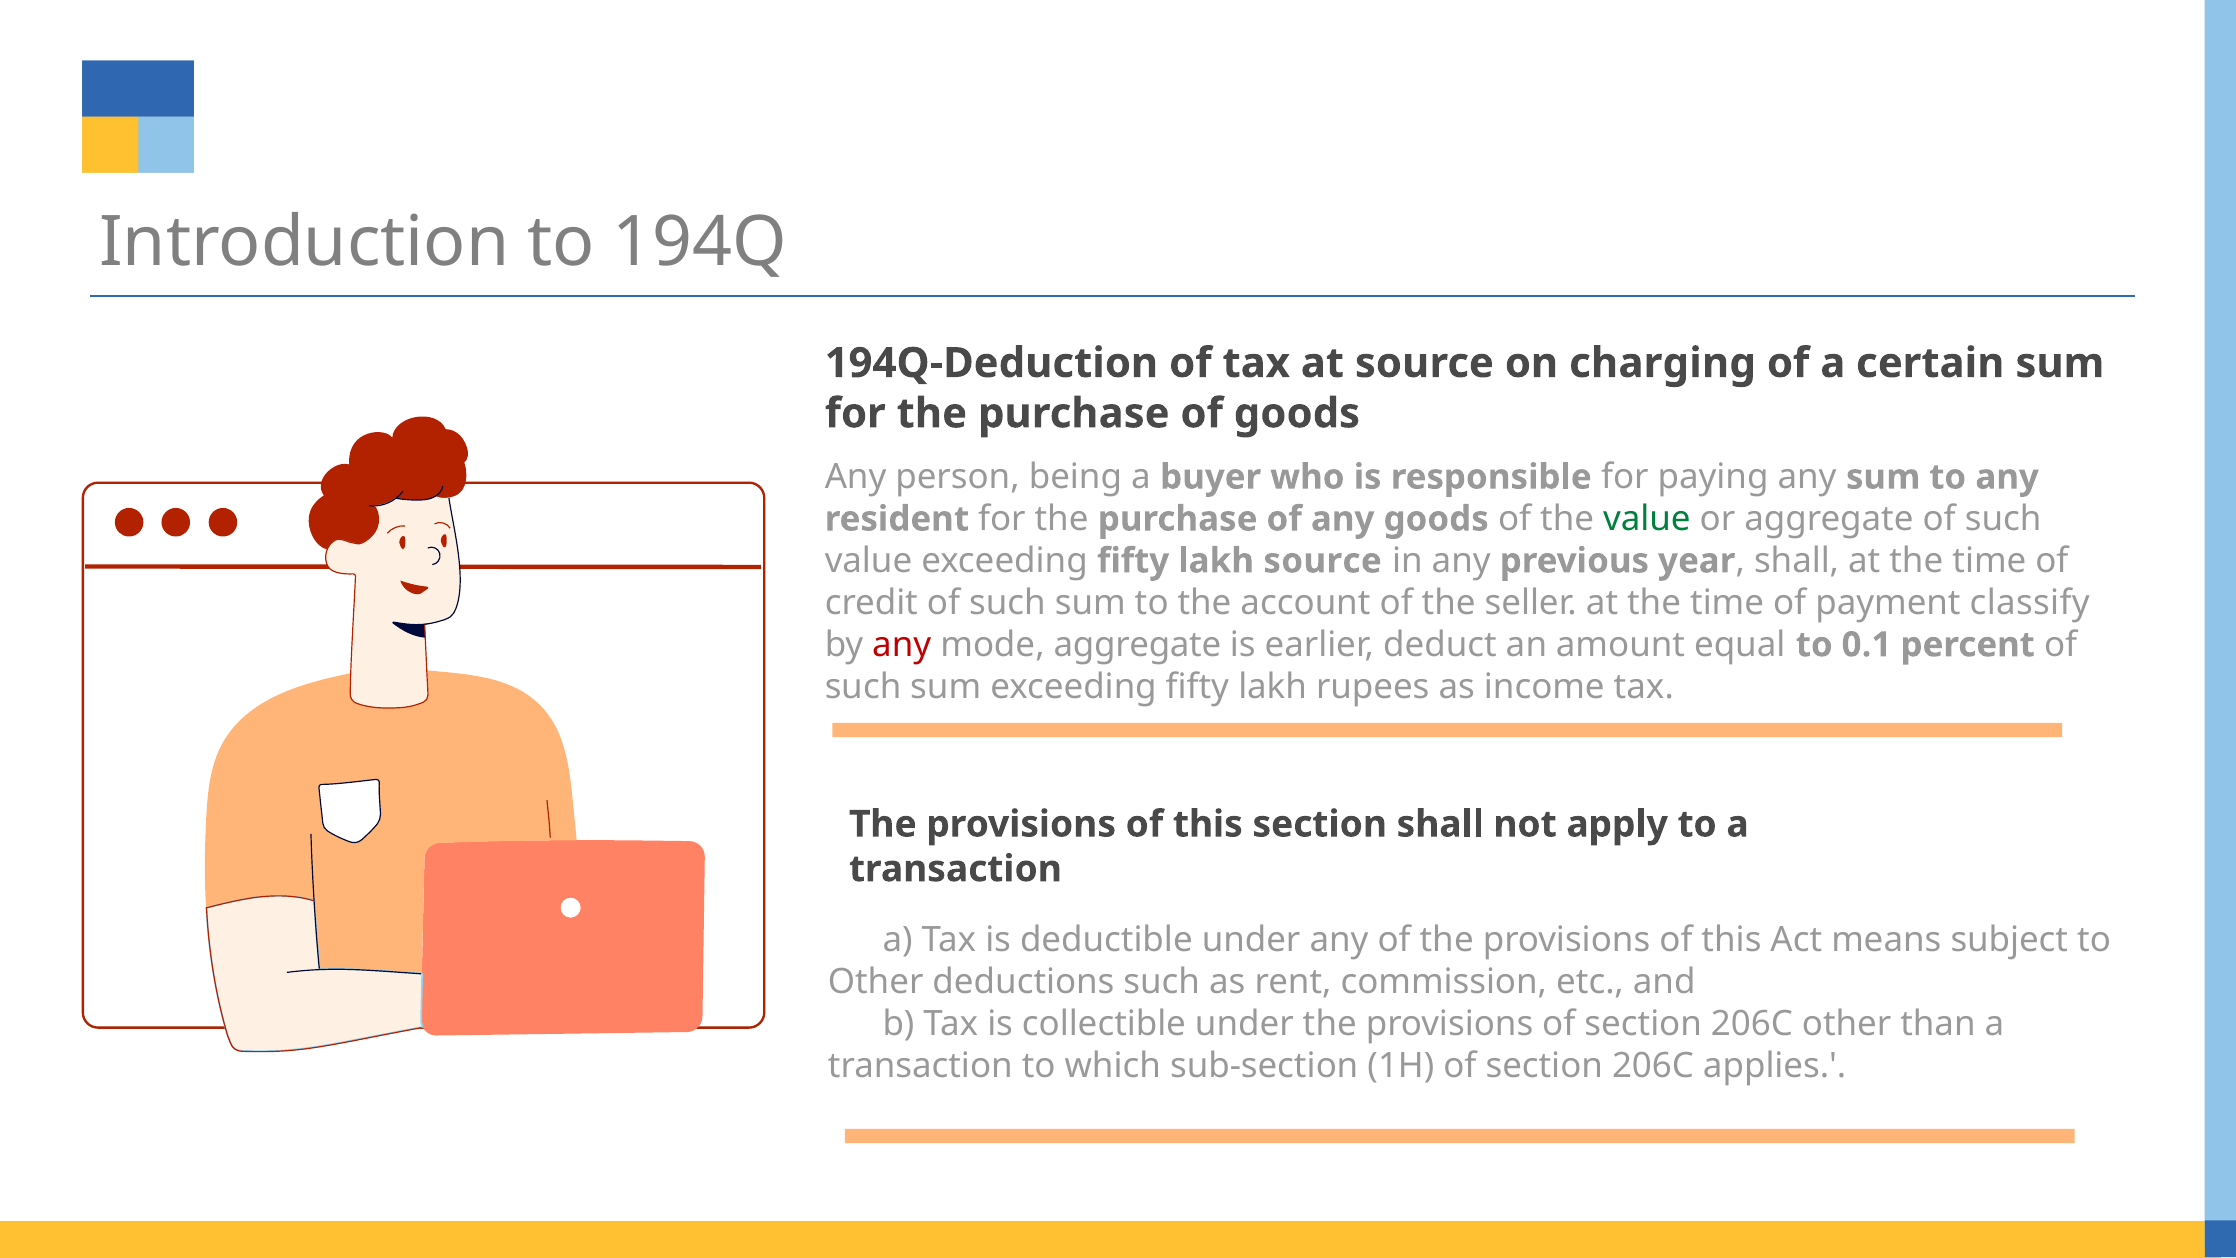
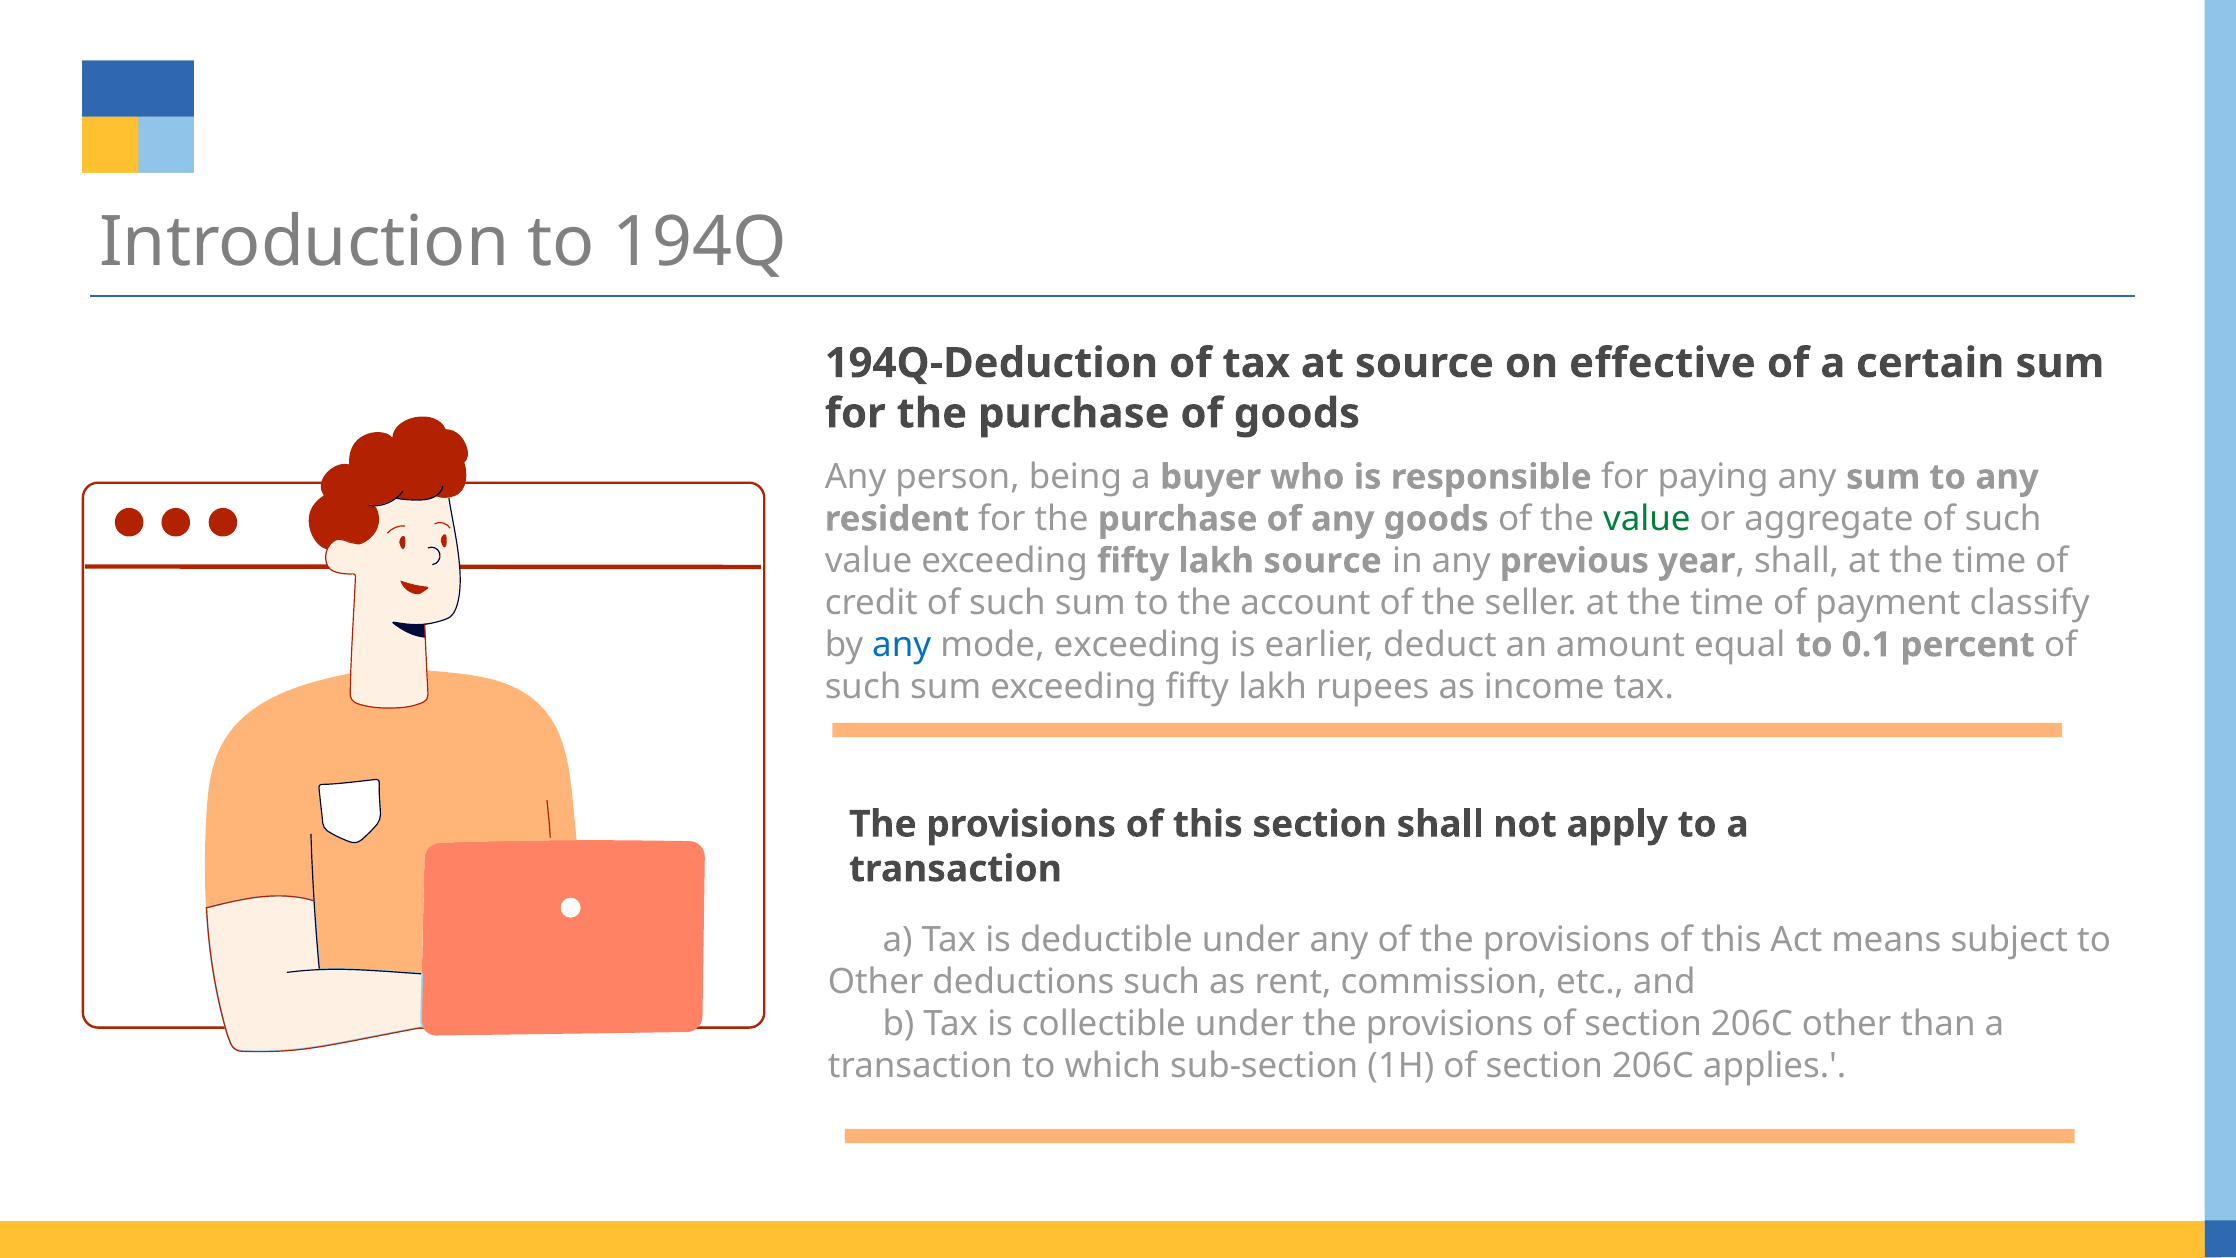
charging: charging -> effective (1662, 363)
any colour: red -> blue (902, 645)
mode aggregate: aggregate -> exceeding (1137, 645)
